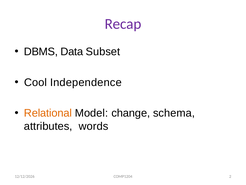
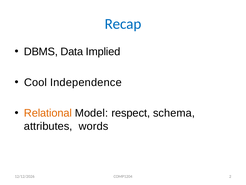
Recap colour: purple -> blue (123, 24)
Subset: Subset -> Implied (103, 52)
change: change -> respect (131, 113)
